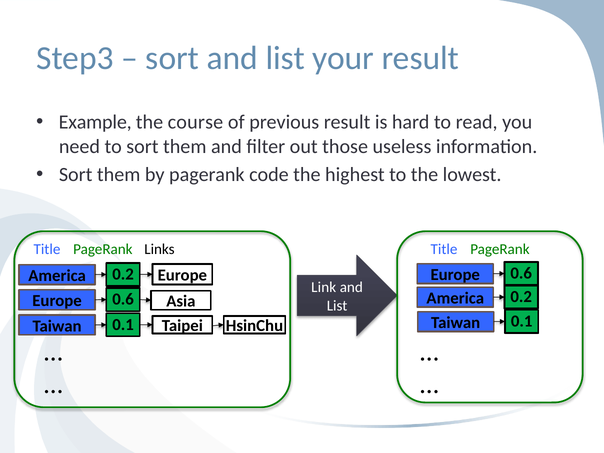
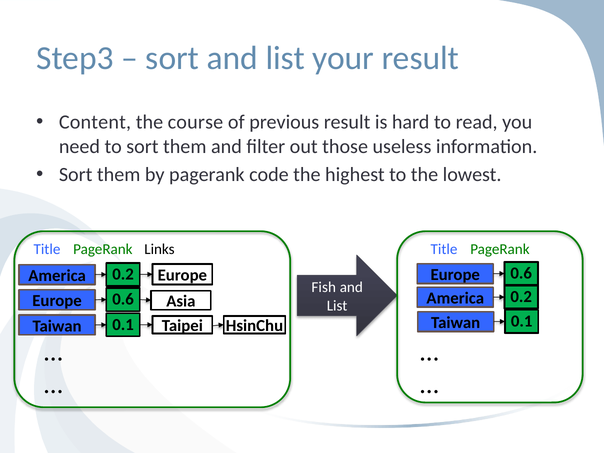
Example: Example -> Content (95, 122)
Link: Link -> Fish (324, 287)
